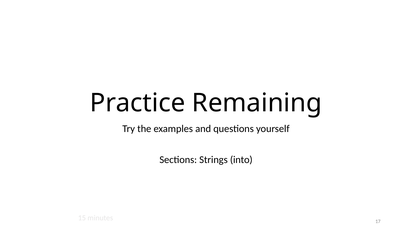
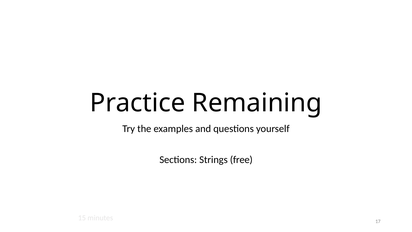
into: into -> free (241, 160)
